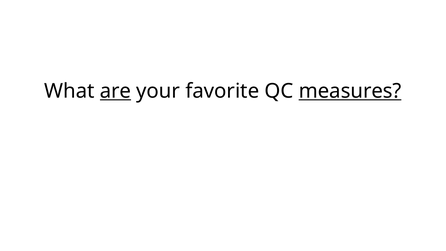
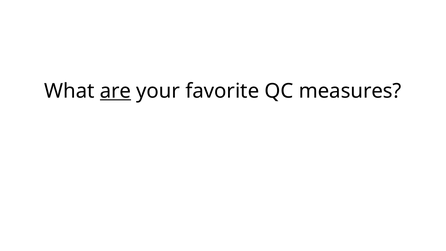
measures underline: present -> none (350, 91)
